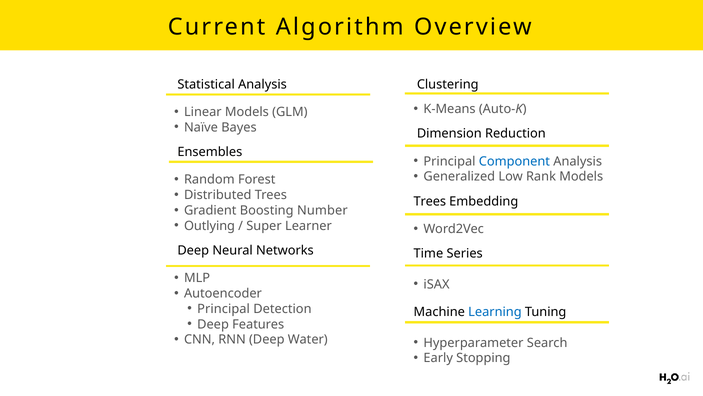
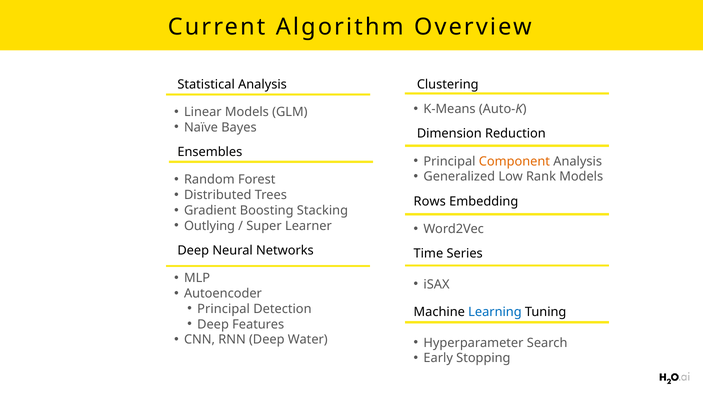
Component colour: blue -> orange (514, 161)
Trees: Trees -> Rows (430, 201)
Number: Number -> Stacking (322, 210)
